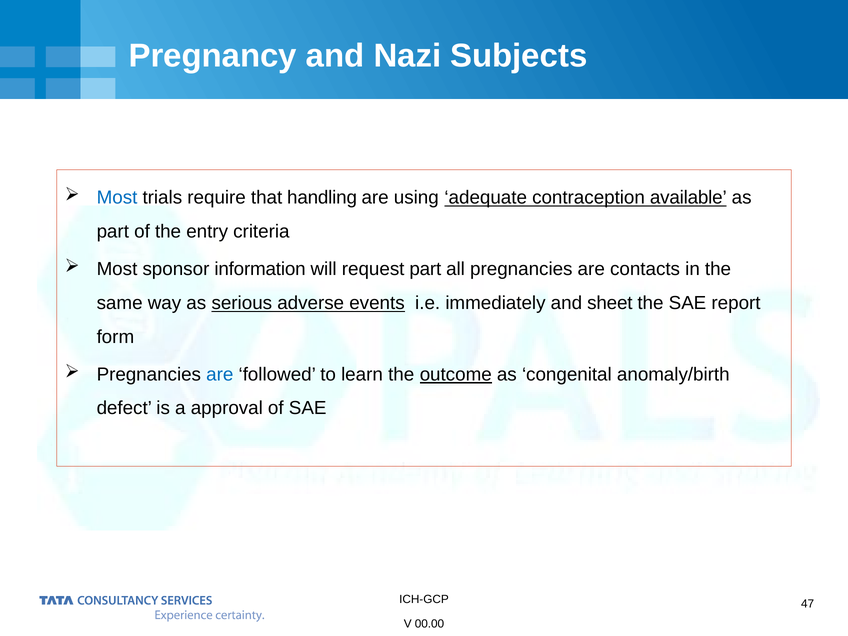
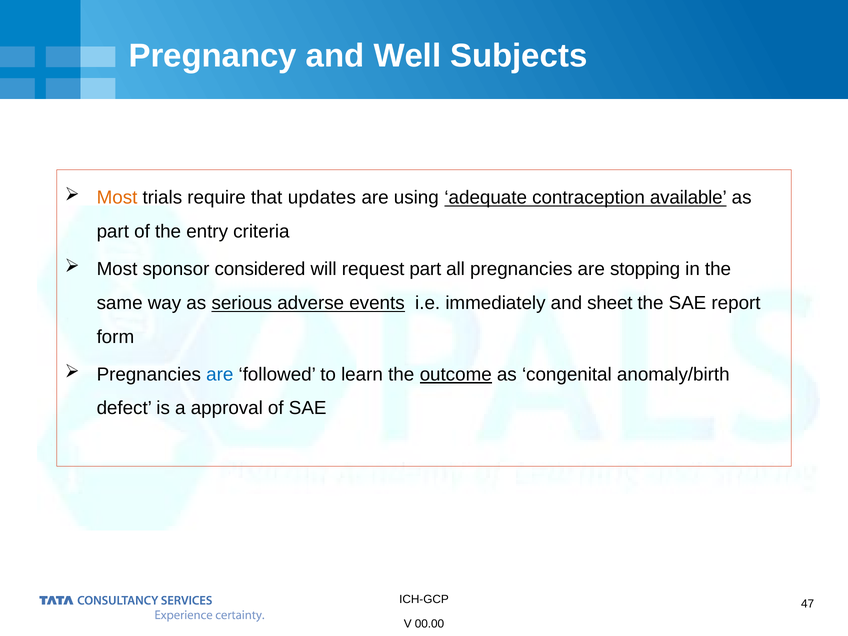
Nazi: Nazi -> Well (407, 56)
Most colour: blue -> orange (117, 198)
handling: handling -> updates (322, 198)
information: information -> considered (260, 269)
contacts: contacts -> stopping (645, 269)
